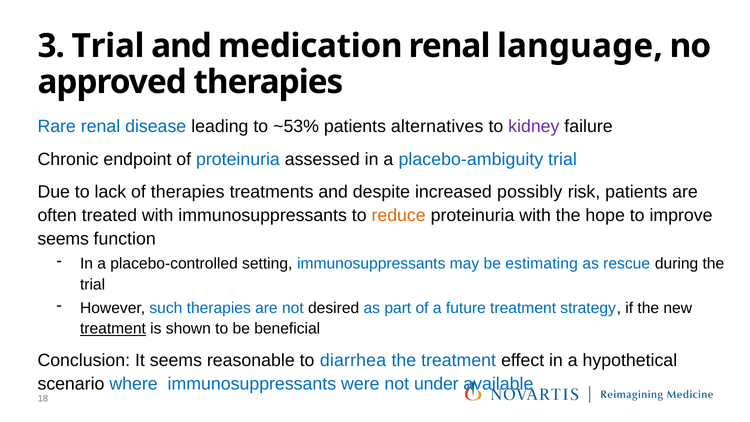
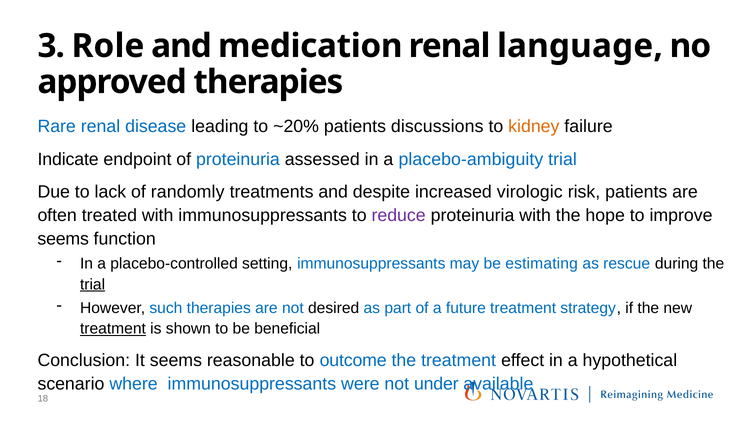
3 Trial: Trial -> Role (108, 46)
~53%: ~53% -> ~20% (296, 126)
alternatives: alternatives -> discussions (437, 126)
kidney colour: purple -> orange (534, 126)
Chronic: Chronic -> Indicate (68, 159)
of therapies: therapies -> randomly (188, 192)
possibly: possibly -> virologic (530, 192)
reduce colour: orange -> purple (399, 215)
trial underline: none -> present (93, 284)
diarrhea: diarrhea -> outcome (353, 360)
